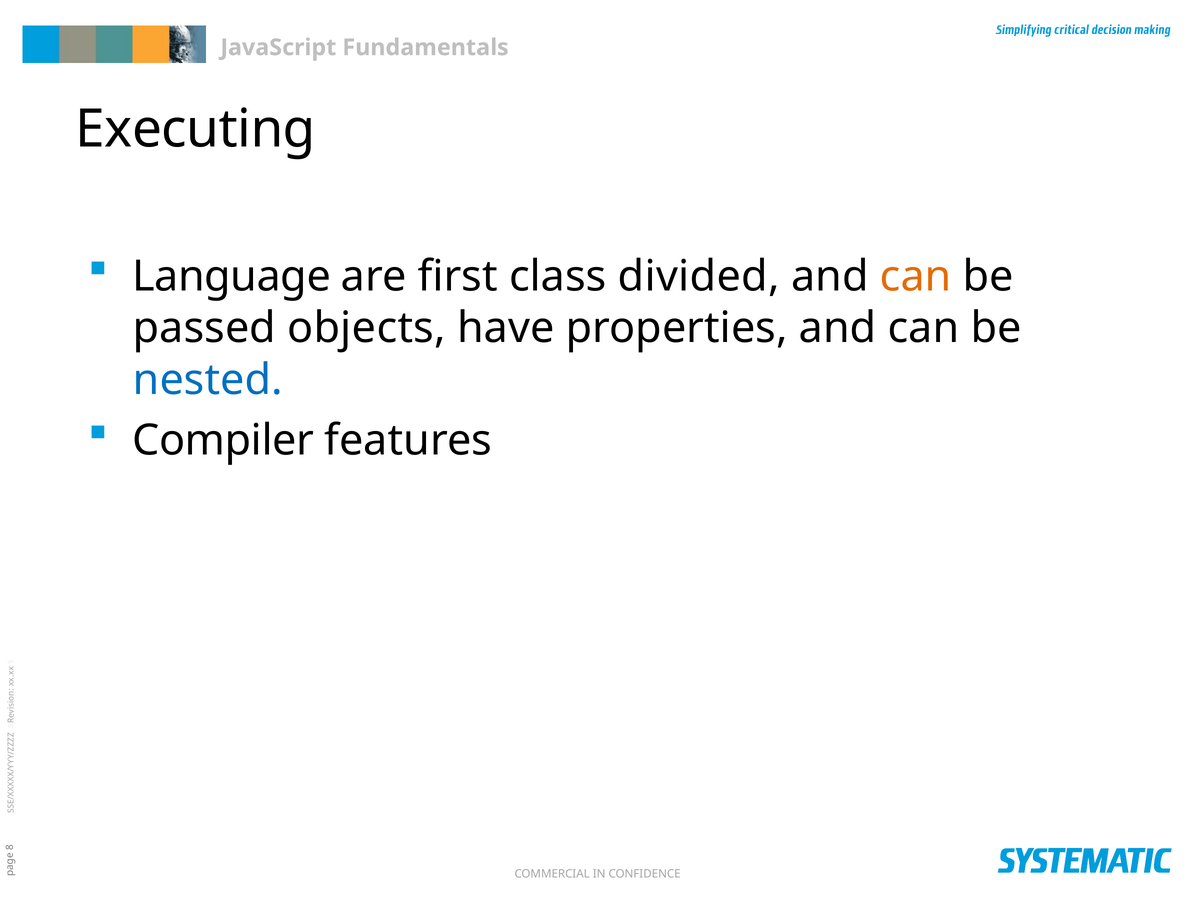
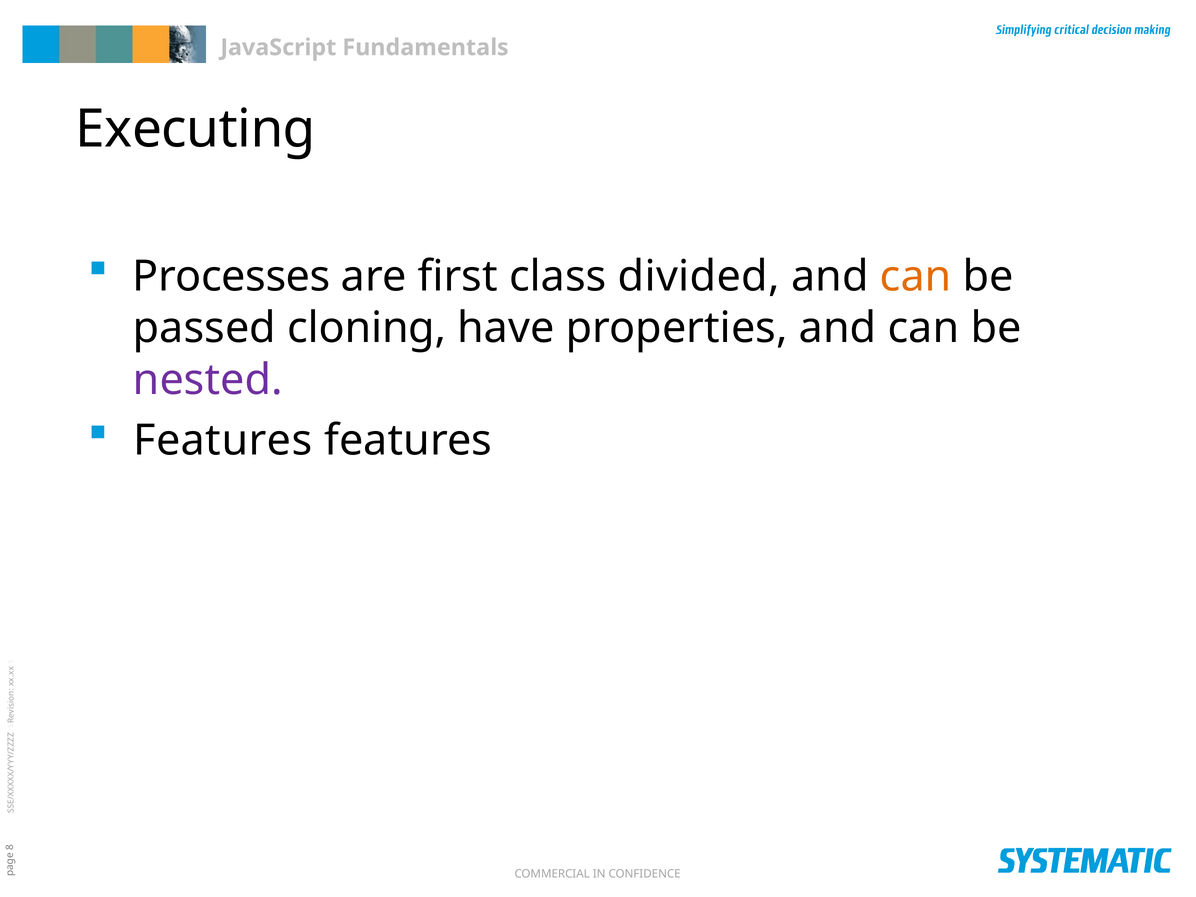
Language: Language -> Processes (231, 276)
objects: objects -> cloning (367, 328)
nested colour: blue -> purple (208, 380)
Compiler: Compiler -> Features (223, 440)
